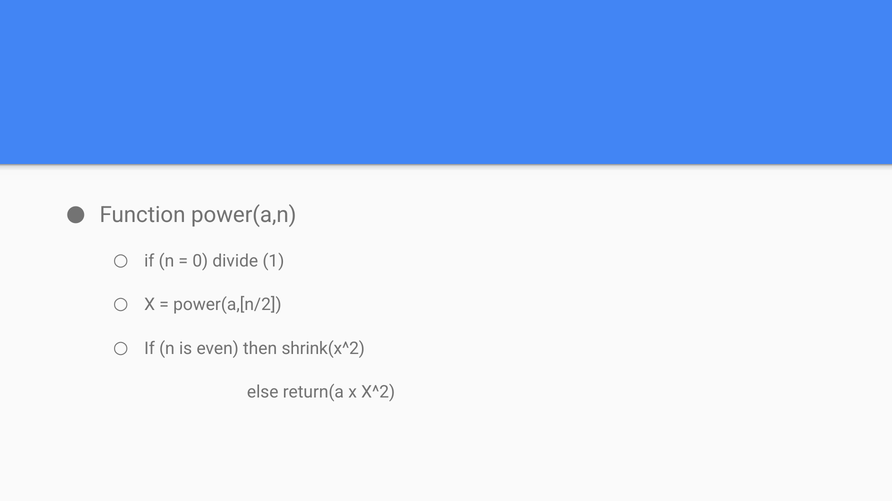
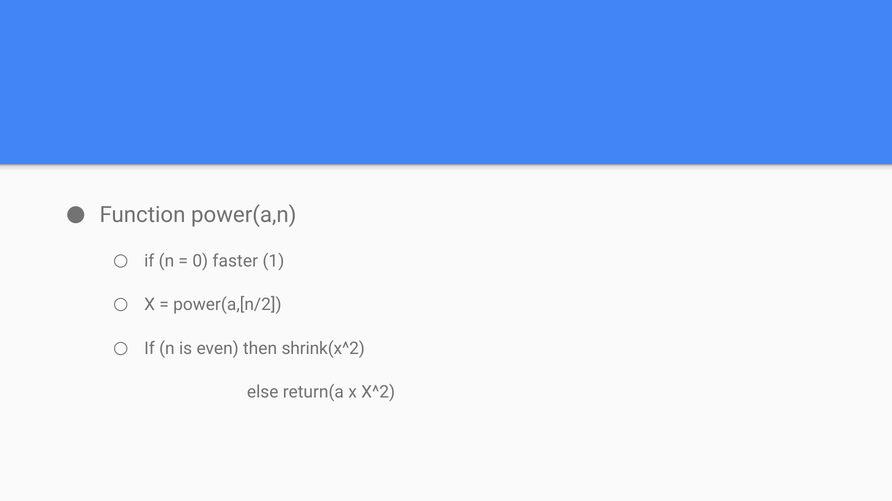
divide: divide -> faster (235, 261)
